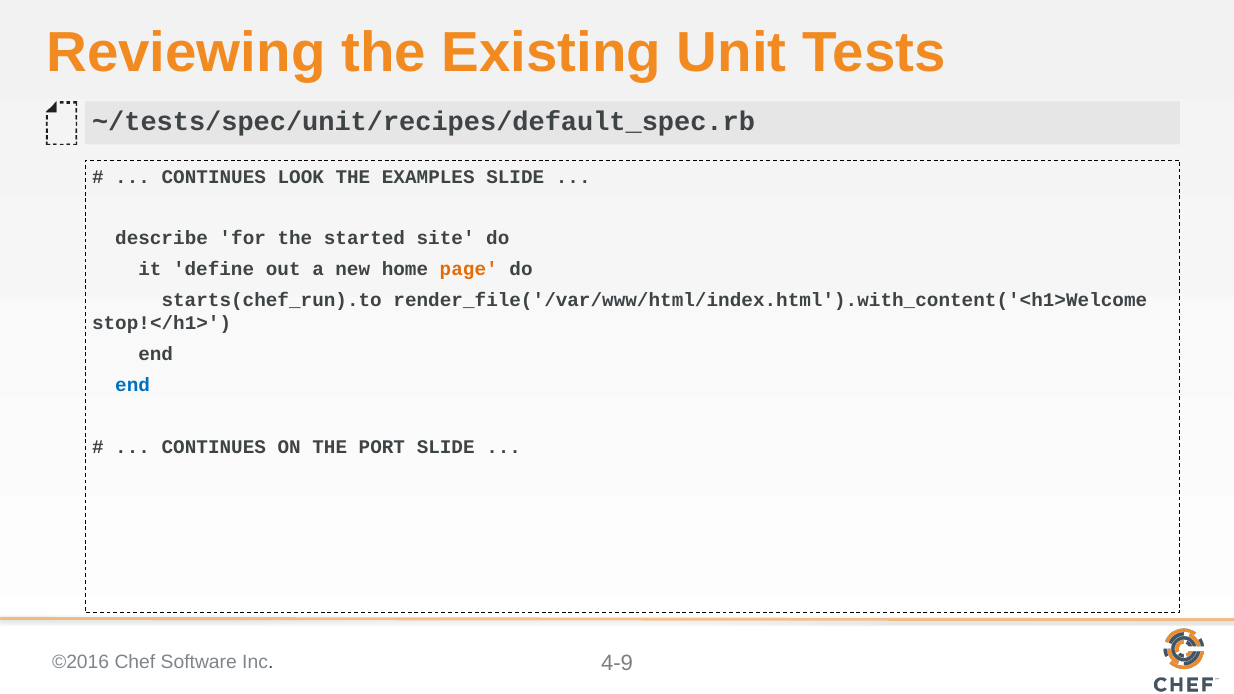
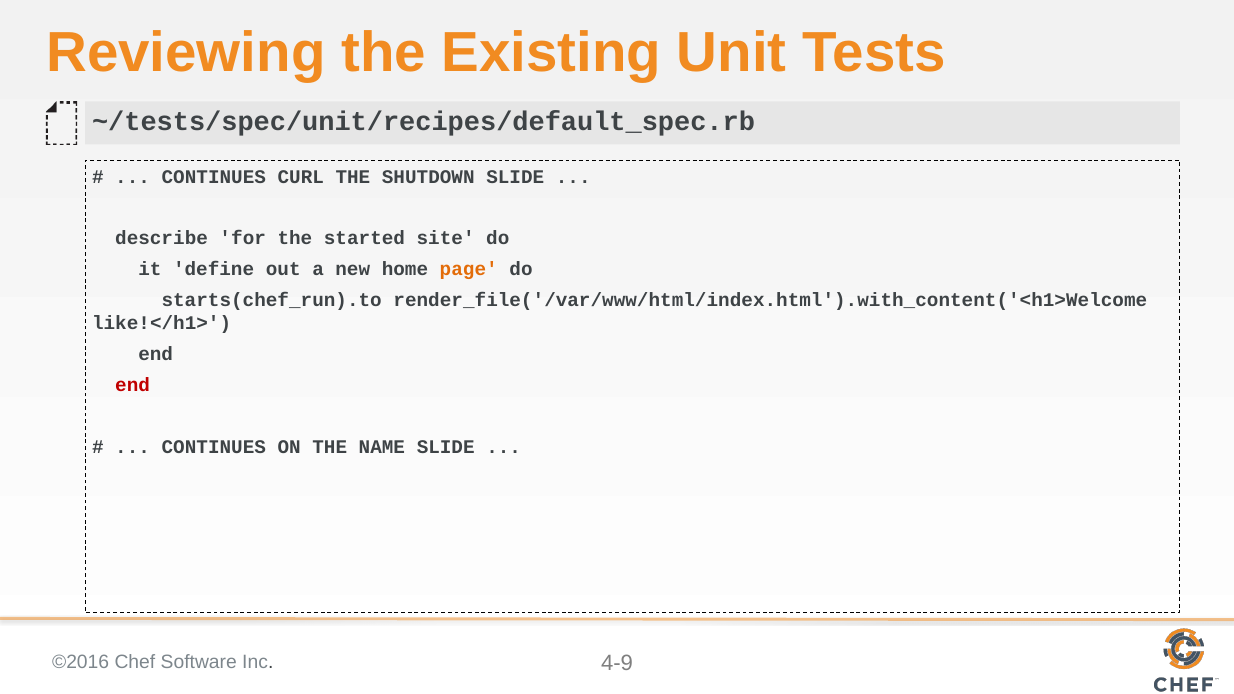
LOOK: LOOK -> CURL (301, 177)
EXAMPLES: EXAMPLES -> SHUTDOWN (428, 177)
stop!</h1>: stop!</h1> -> like!</h1> (162, 323)
end colour: blue -> red (133, 385)
PORT: PORT -> NAME (382, 447)
